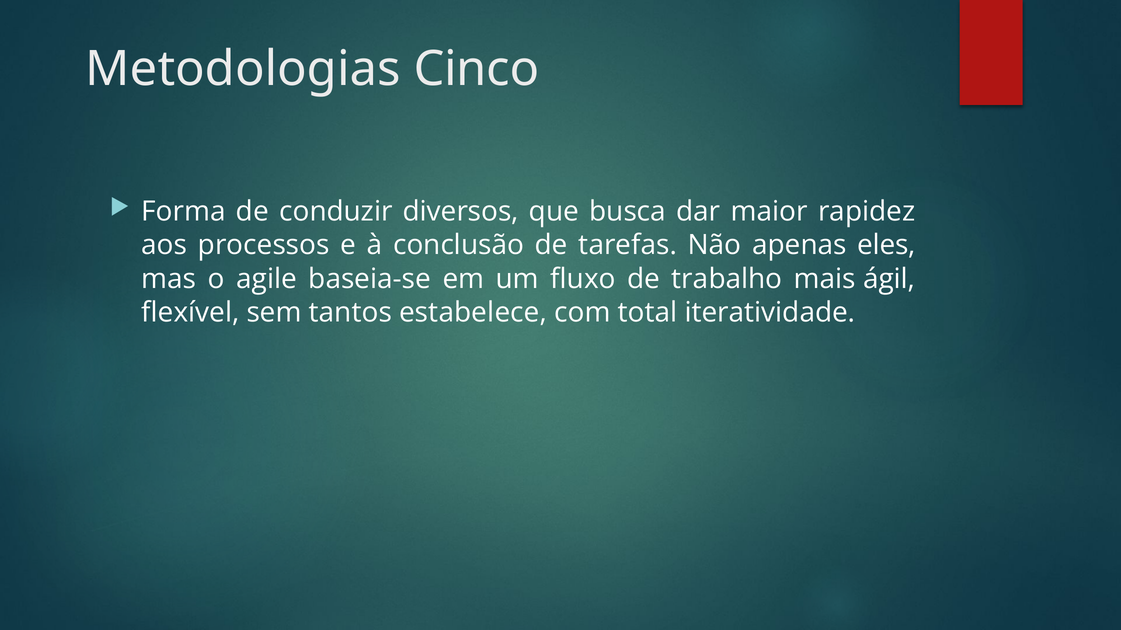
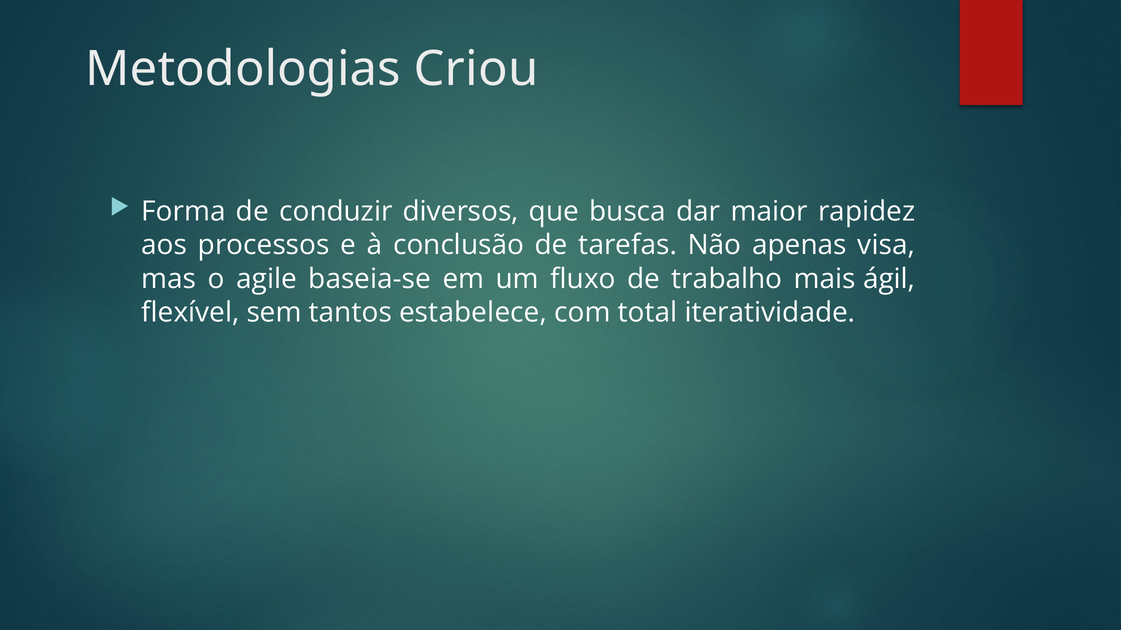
Cinco: Cinco -> Criou (476, 69)
eles: eles -> visa (886, 245)
